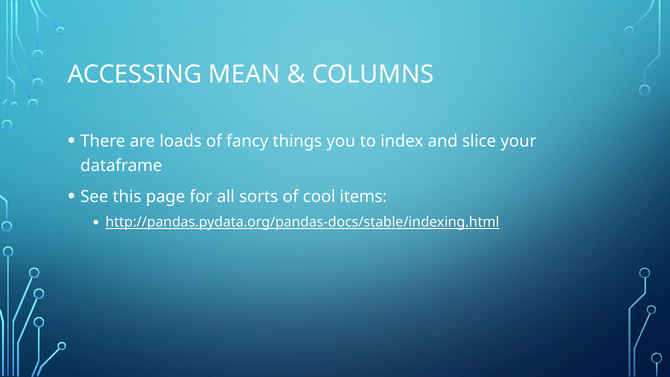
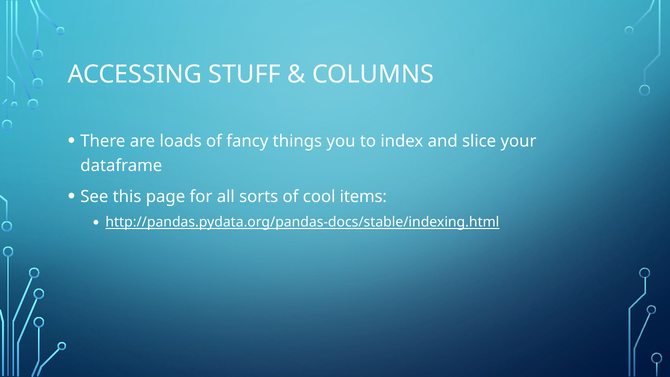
MEAN: MEAN -> STUFF (245, 74)
